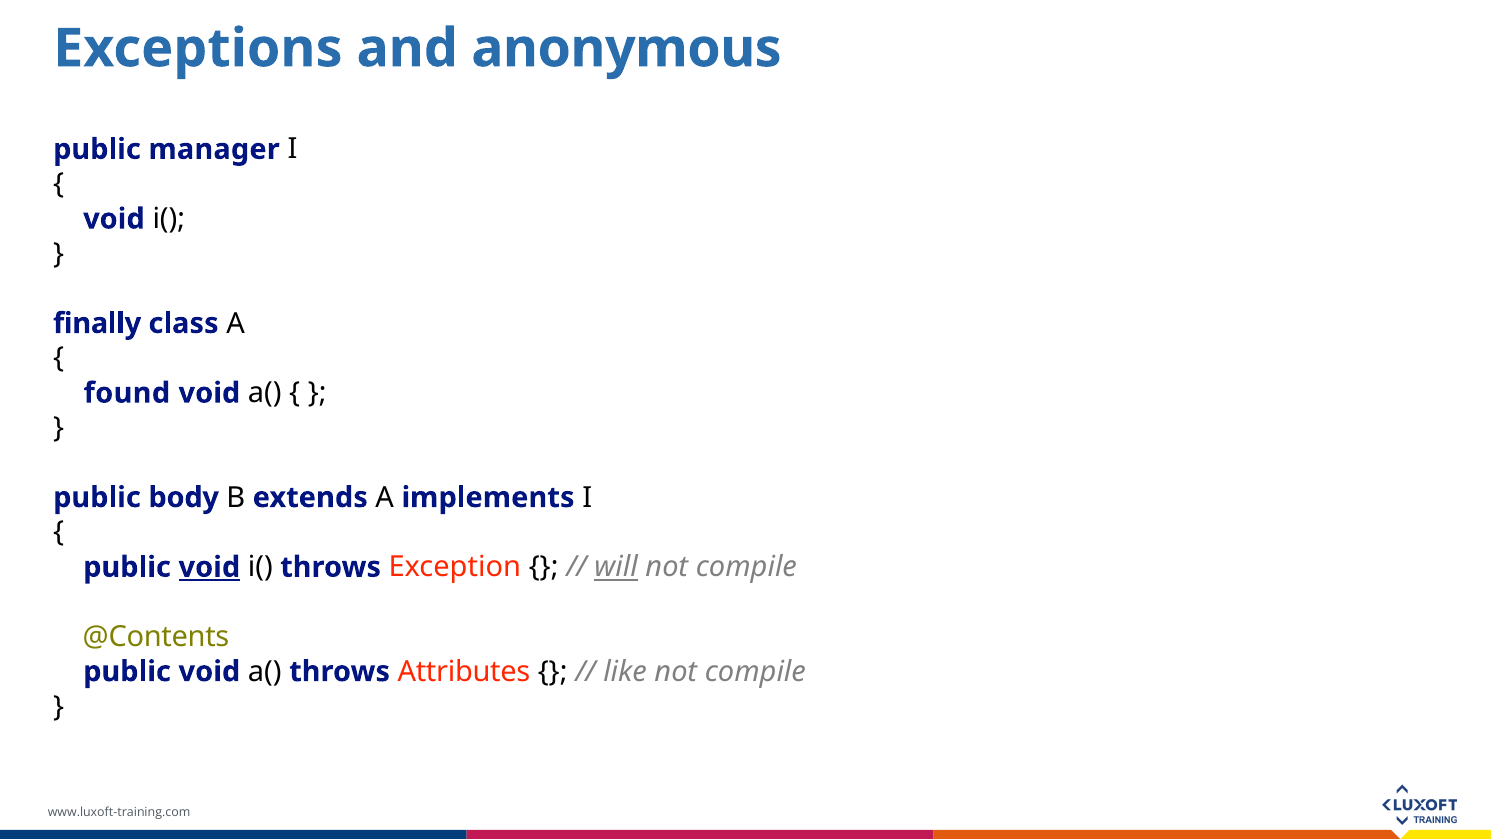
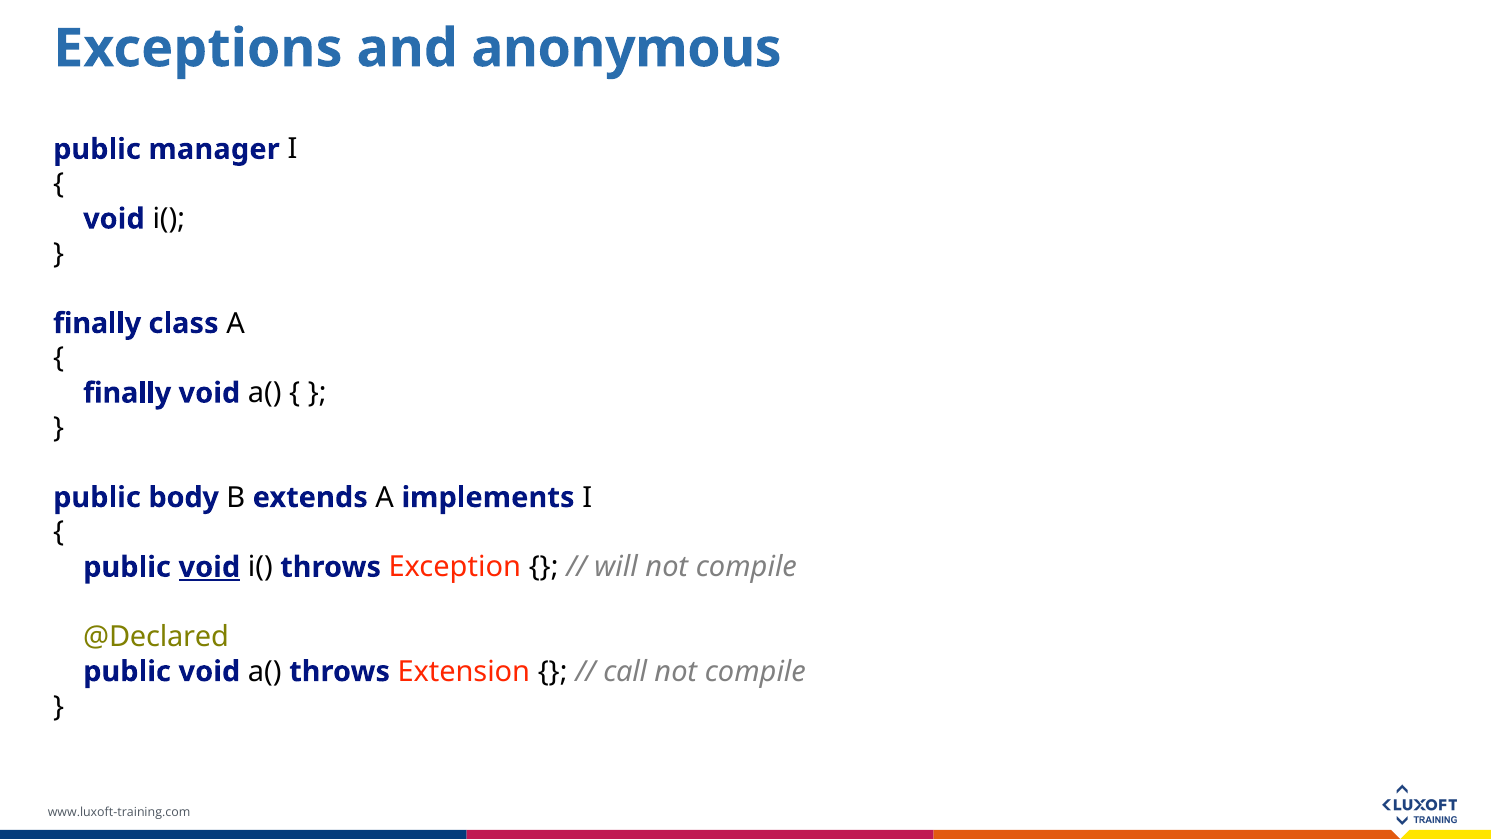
found: found -> finally (127, 393)
will underline: present -> none (616, 567)
@Contents: @Contents -> @Declared (156, 637)
Attributes: Attributes -> Extension (464, 671)
like: like -> call (625, 671)
